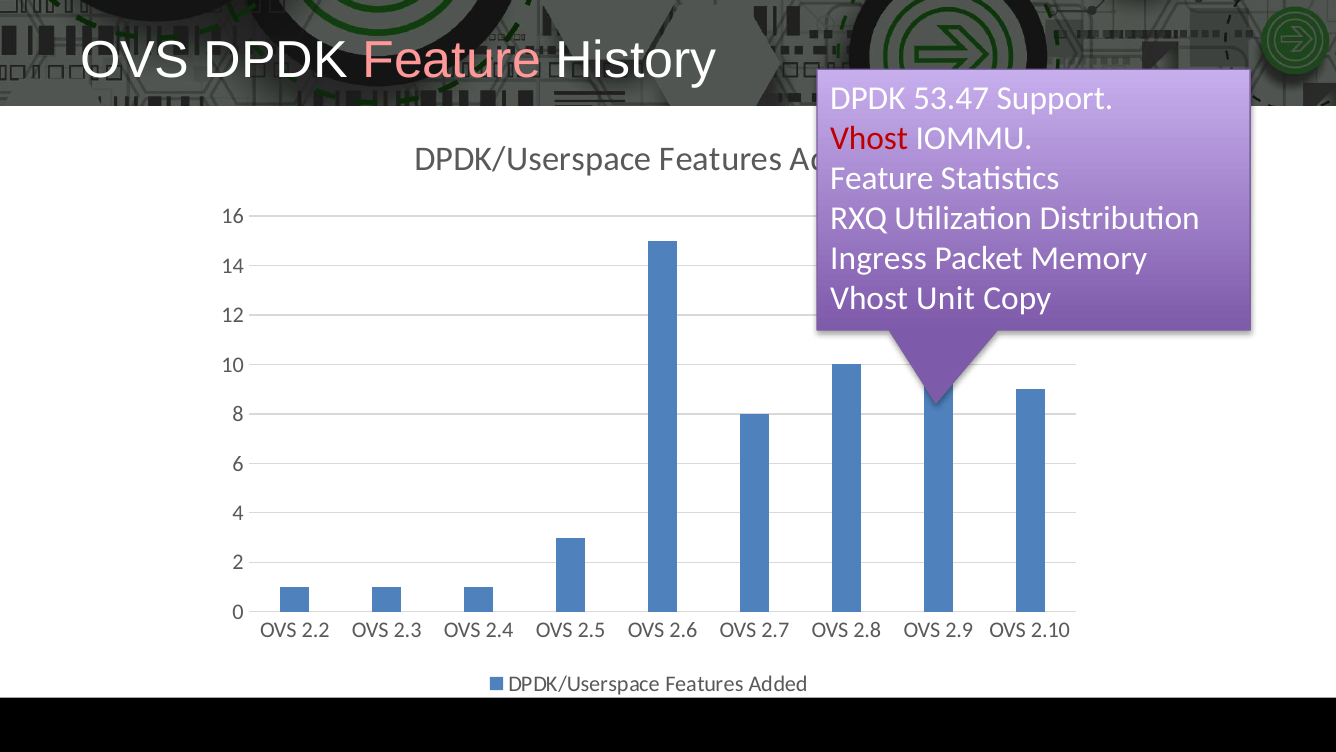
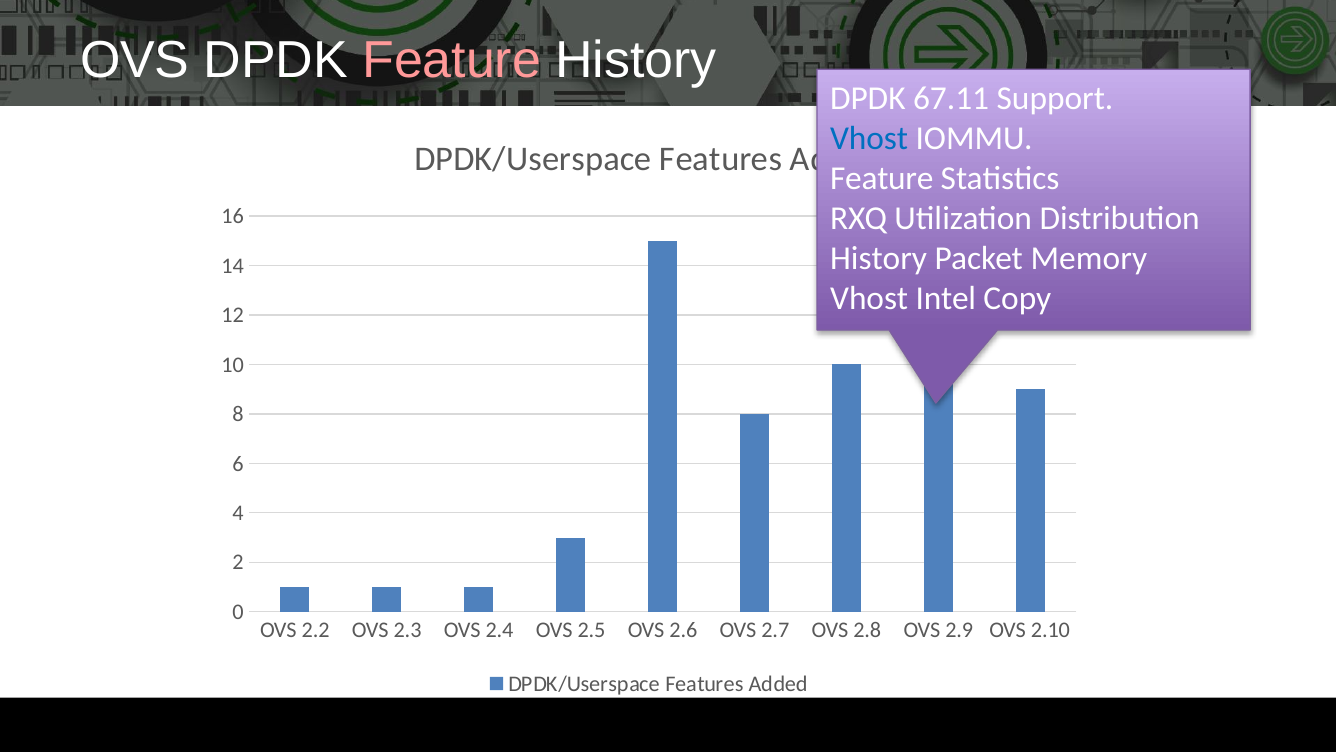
53.47: 53.47 -> 67.11 (951, 98)
Vhost colour: red -> blue (869, 138)
Ingress: Ingress -> History (879, 258)
Unit: Unit -> Intel (946, 299)
